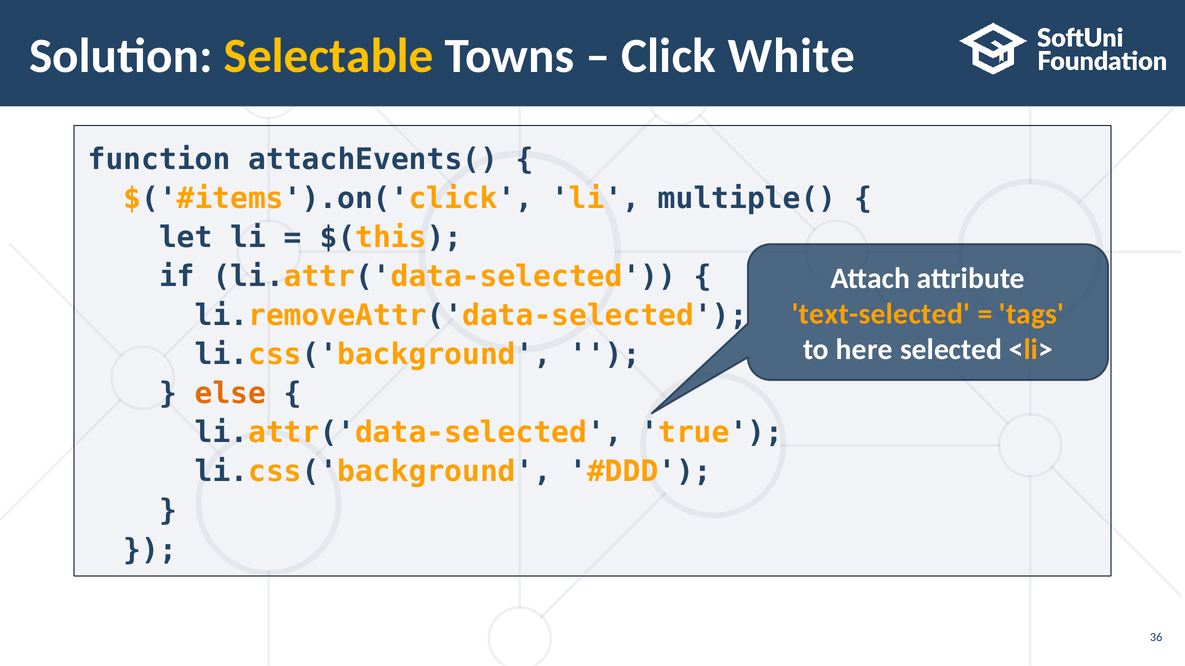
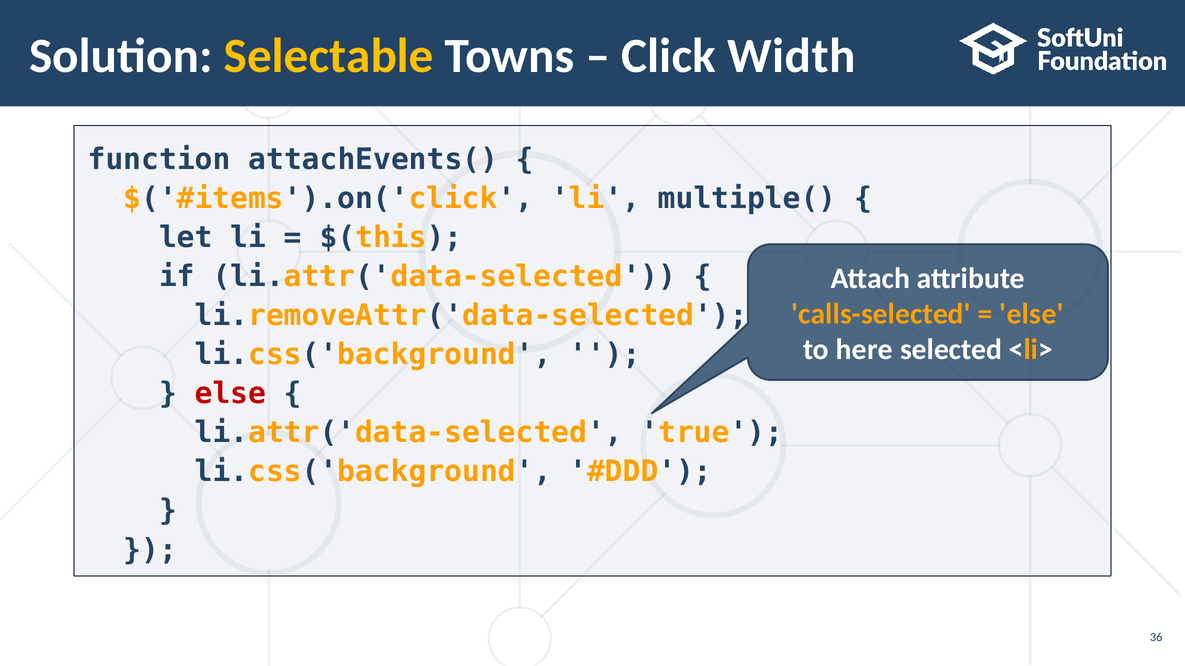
White: White -> Width (791, 56)
text-selected: text-selected -> calls-selected (881, 314)
tags: tags -> else (1032, 314)
else colour: orange -> red (230, 394)
